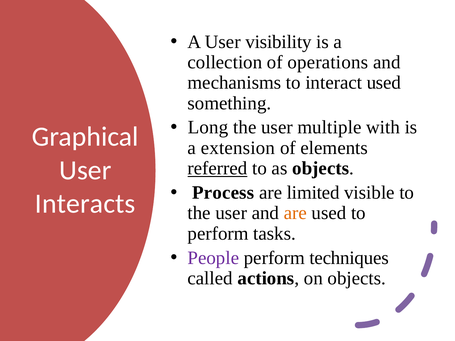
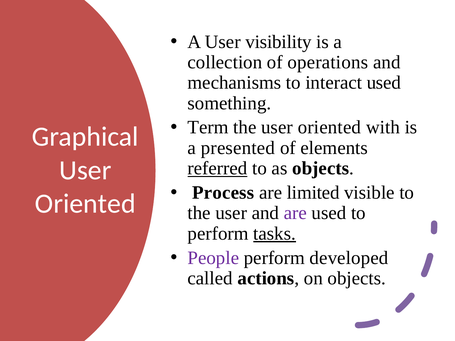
Long: Long -> Term (208, 128)
the user multiple: multiple -> oriented (329, 128)
extension: extension -> presented (238, 148)
Interacts: Interacts -> Oriented (85, 204)
are colour: orange -> purple (295, 213)
tasks underline: none -> present (275, 234)
techniques: techniques -> developed (349, 258)
